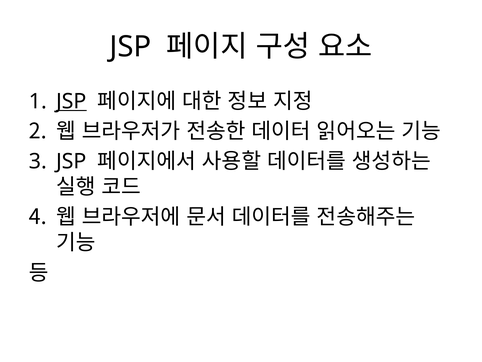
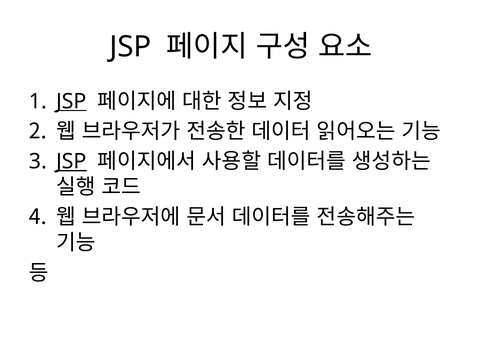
JSP underline: none -> present (71, 161)
